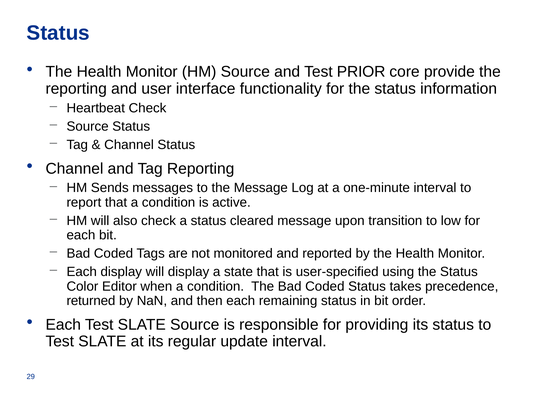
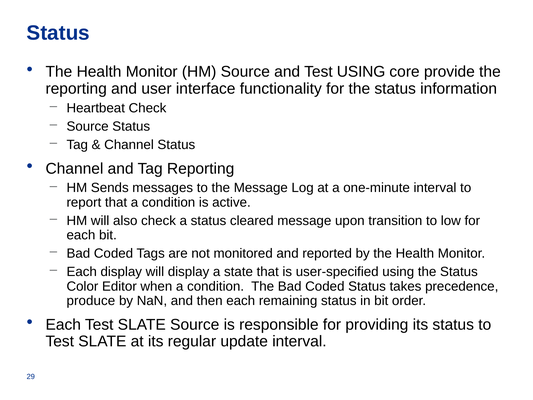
Test PRIOR: PRIOR -> USING (361, 72)
returned: returned -> produce (91, 301)
